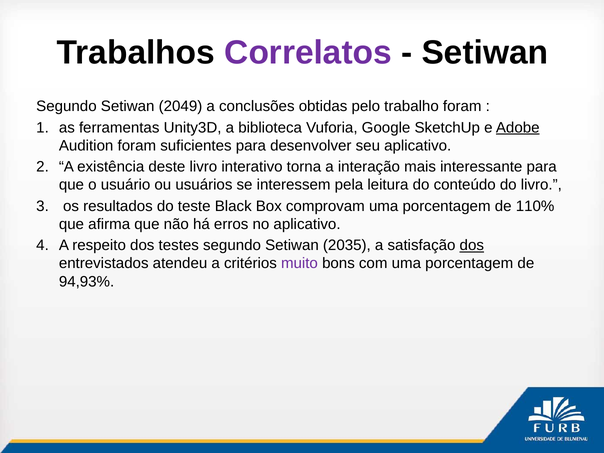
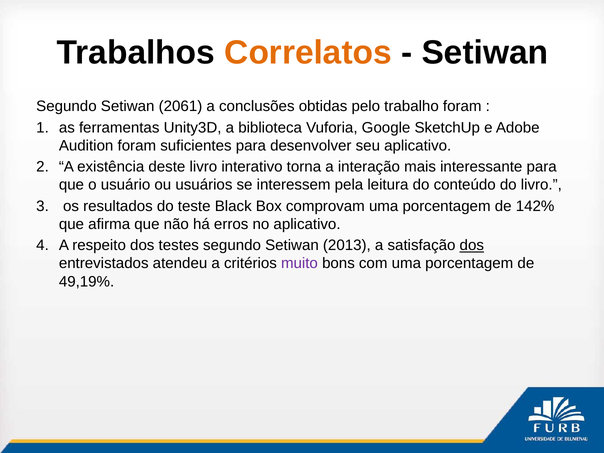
Correlatos colour: purple -> orange (308, 53)
2049: 2049 -> 2061 (180, 106)
Adobe underline: present -> none (518, 128)
110%: 110% -> 142% (535, 206)
2035: 2035 -> 2013 (347, 245)
94,93%: 94,93% -> 49,19% (87, 282)
